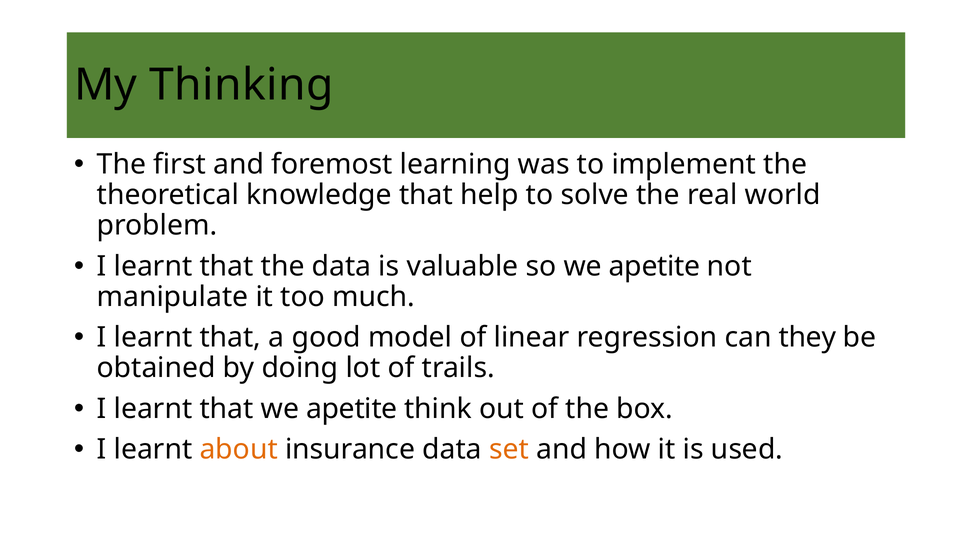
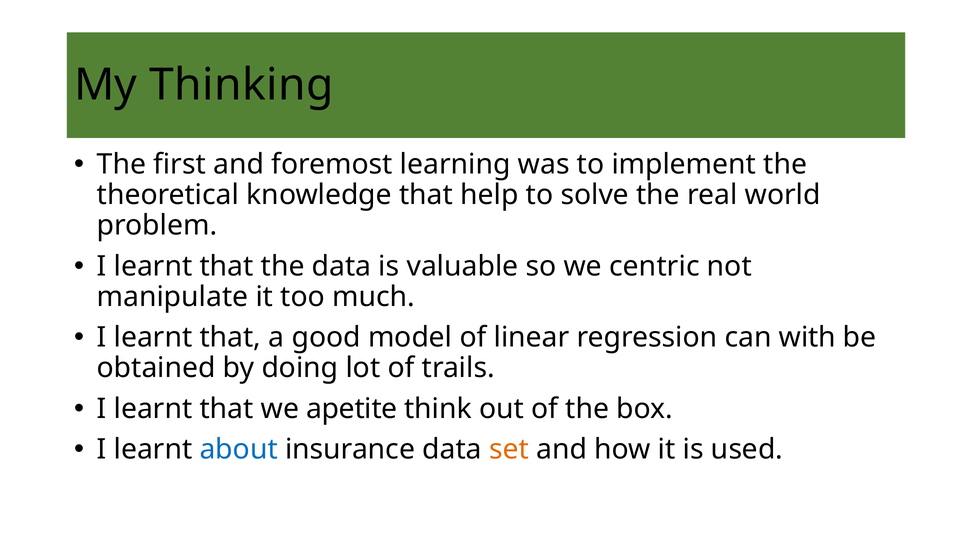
so we apetite: apetite -> centric (654, 266)
they: they -> with (807, 337)
about colour: orange -> blue (239, 449)
